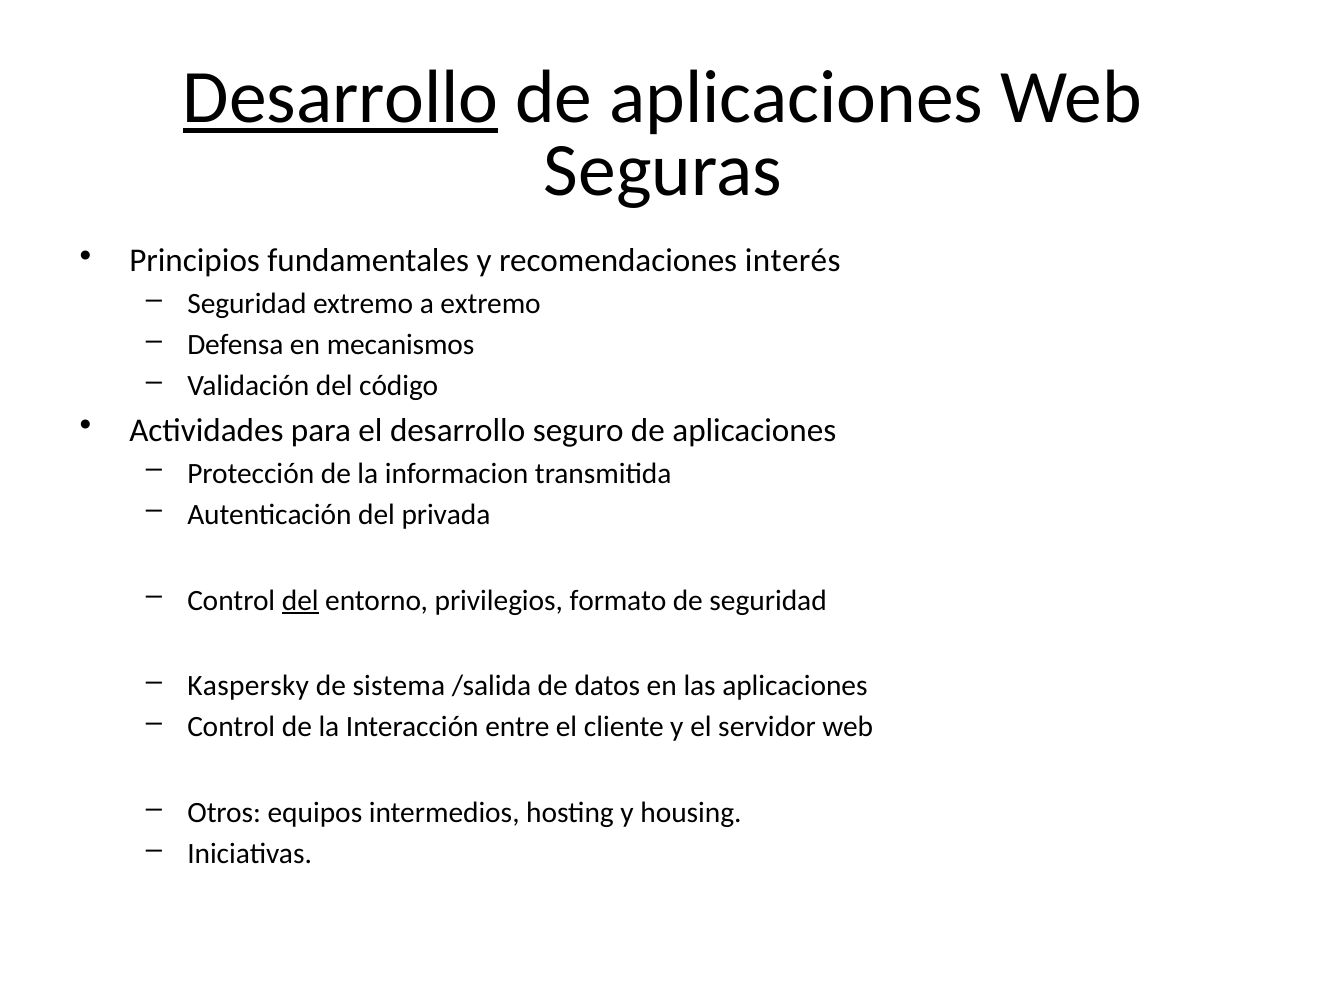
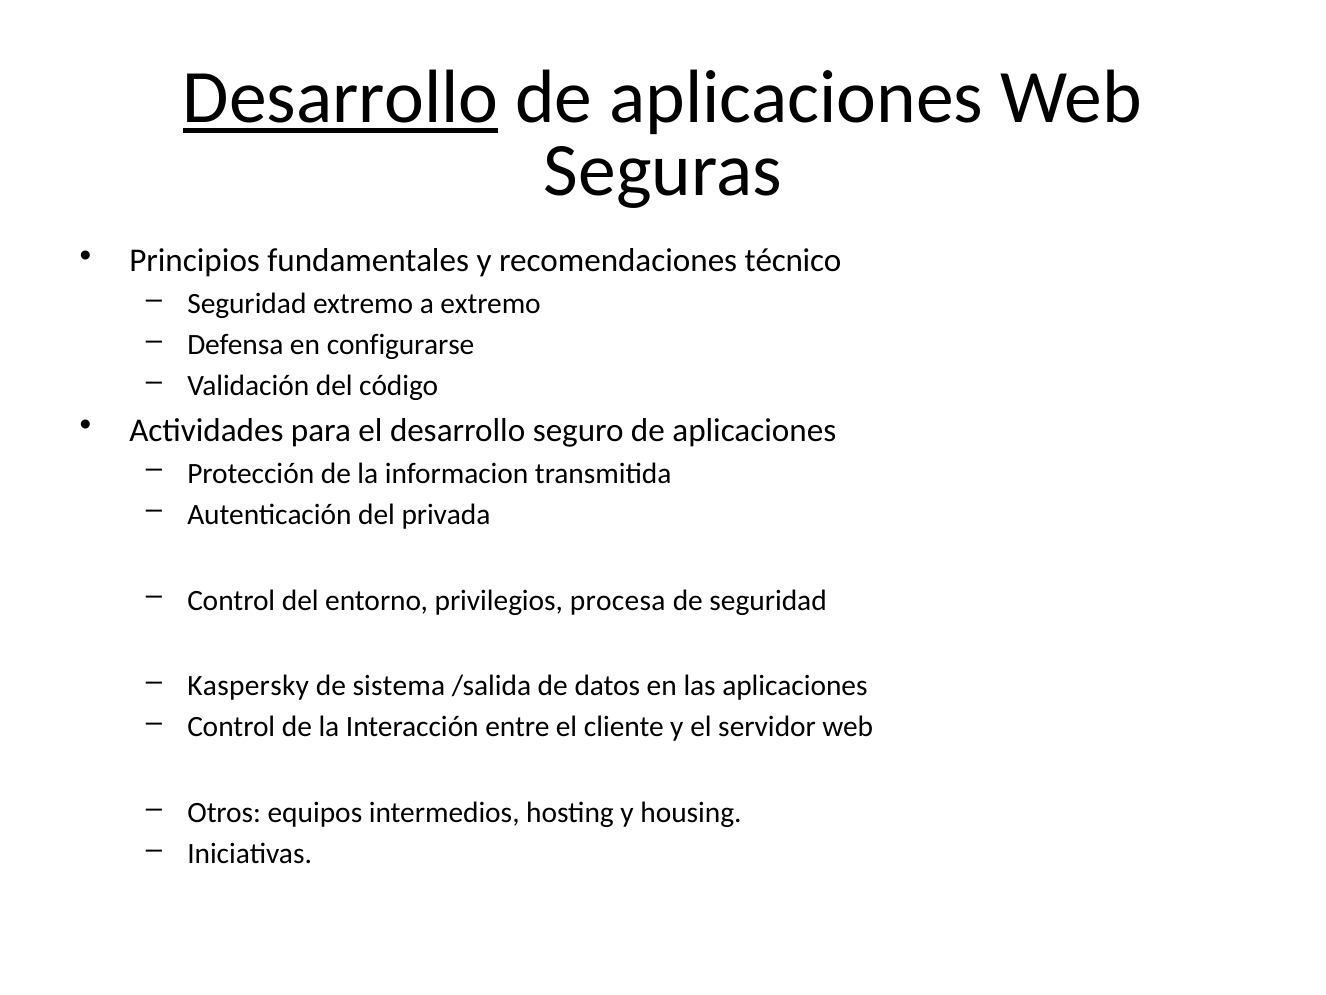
interés: interés -> técnico (793, 261)
mecanismos: mecanismos -> configurarse (401, 345)
del underline: present -> none (300, 600)
formato: formato -> procesa (618, 600)
